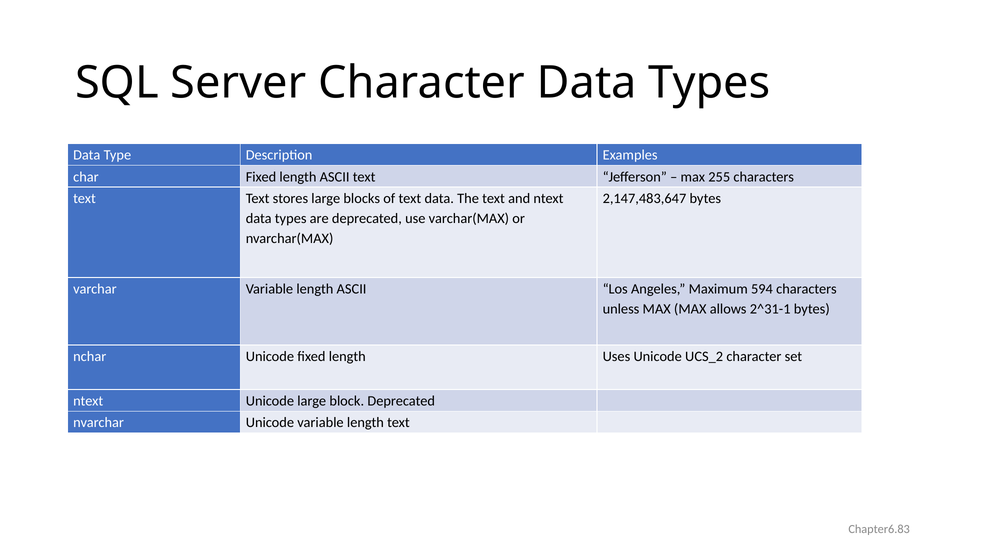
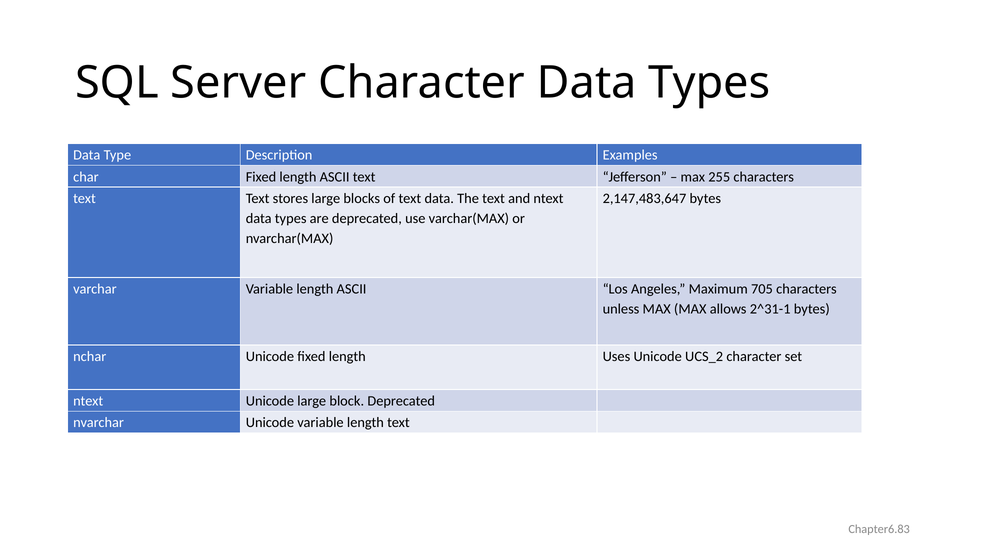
594: 594 -> 705 (762, 289)
